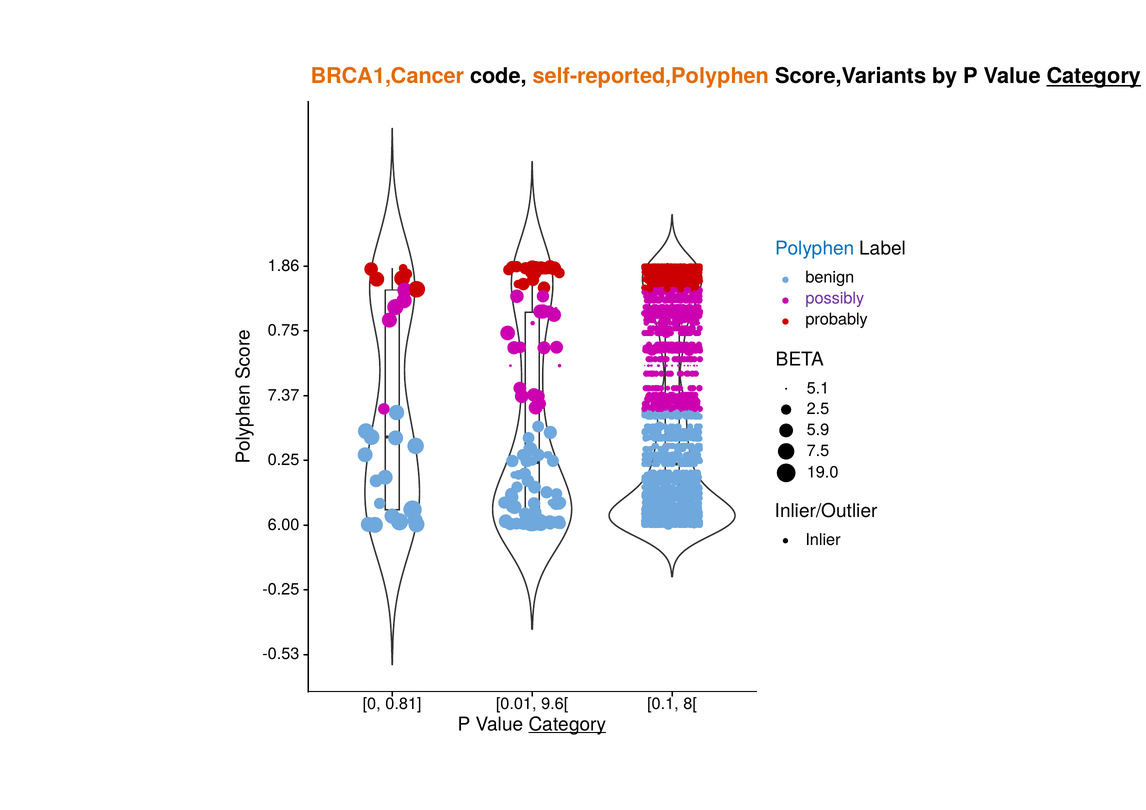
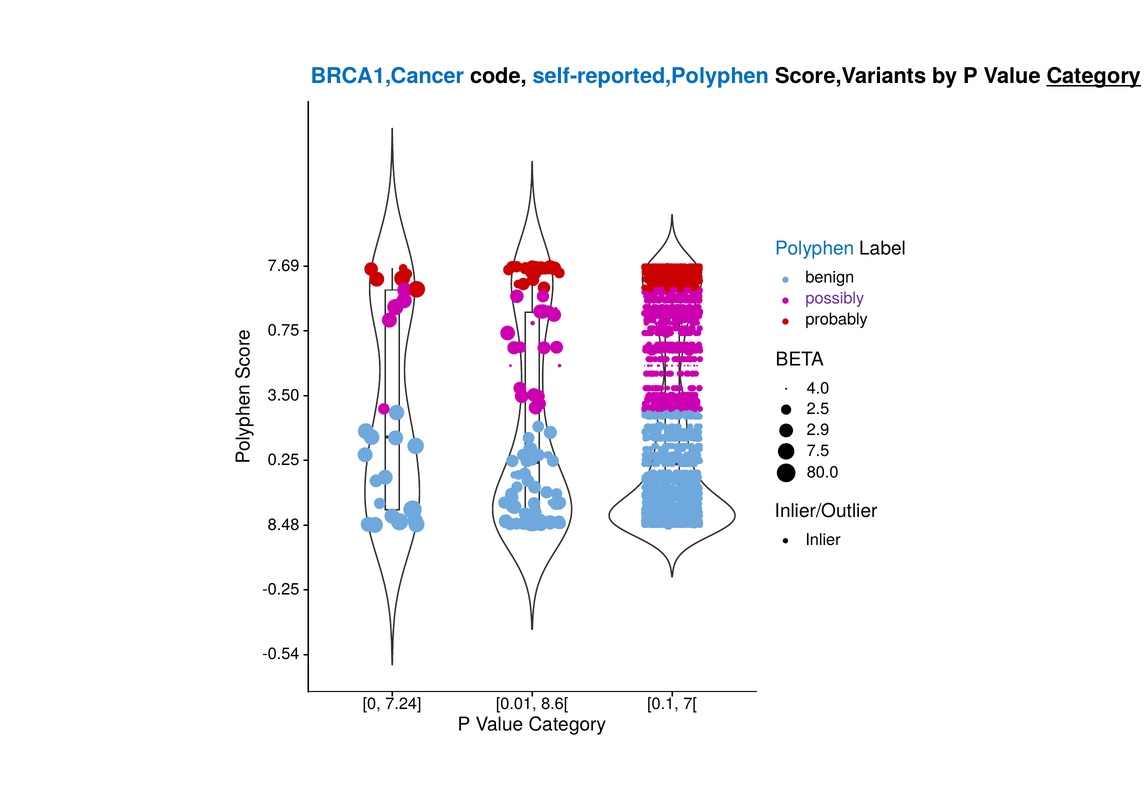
BRCA1,Cancer colour: orange -> blue (387, 76)
self-reported,Polyphen colour: orange -> blue (651, 76)
1.86: 1.86 -> 7.69 (284, 266)
5.1: 5.1 -> 4.0 (818, 388)
7.37: 7.37 -> 3.50 (284, 395)
5.9: 5.9 -> 2.9 (818, 430)
19.0: 19.0 -> 80.0 (823, 472)
6.00: 6.00 -> 8.48 (284, 525)
-0.53: -0.53 -> -0.54 (281, 654)
0.81: 0.81 -> 7.24 (403, 704)
9.6[: 9.6[ -> 8.6[ (555, 704)
8[: 8[ -> 7[ (690, 704)
Category underline: present -> none (567, 724)
